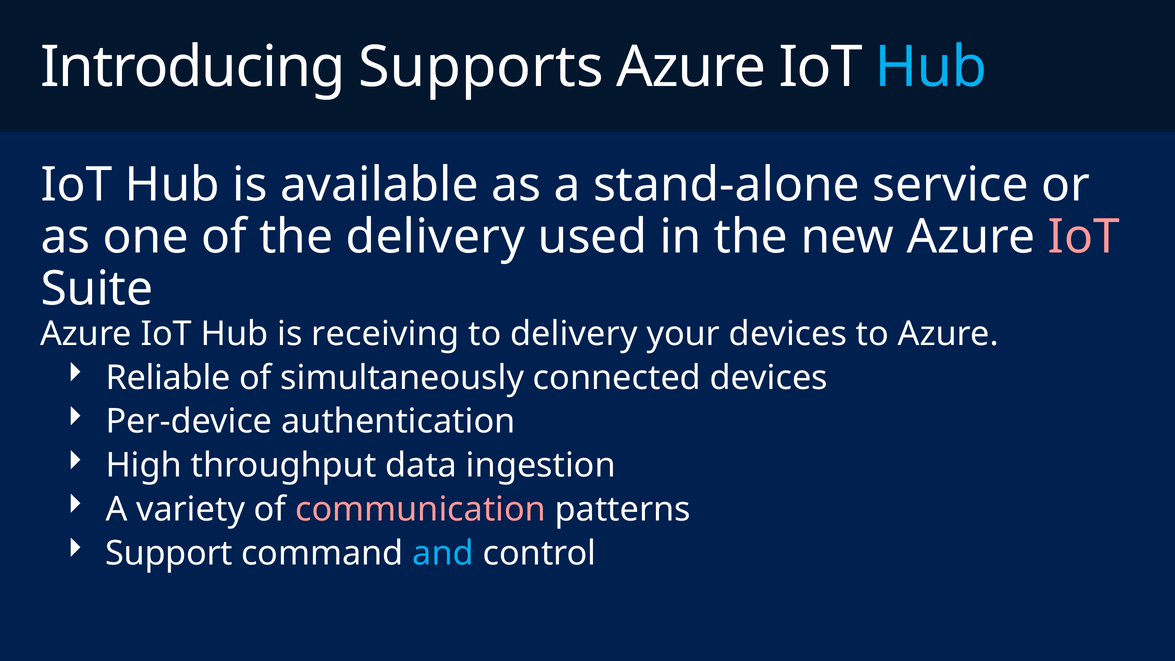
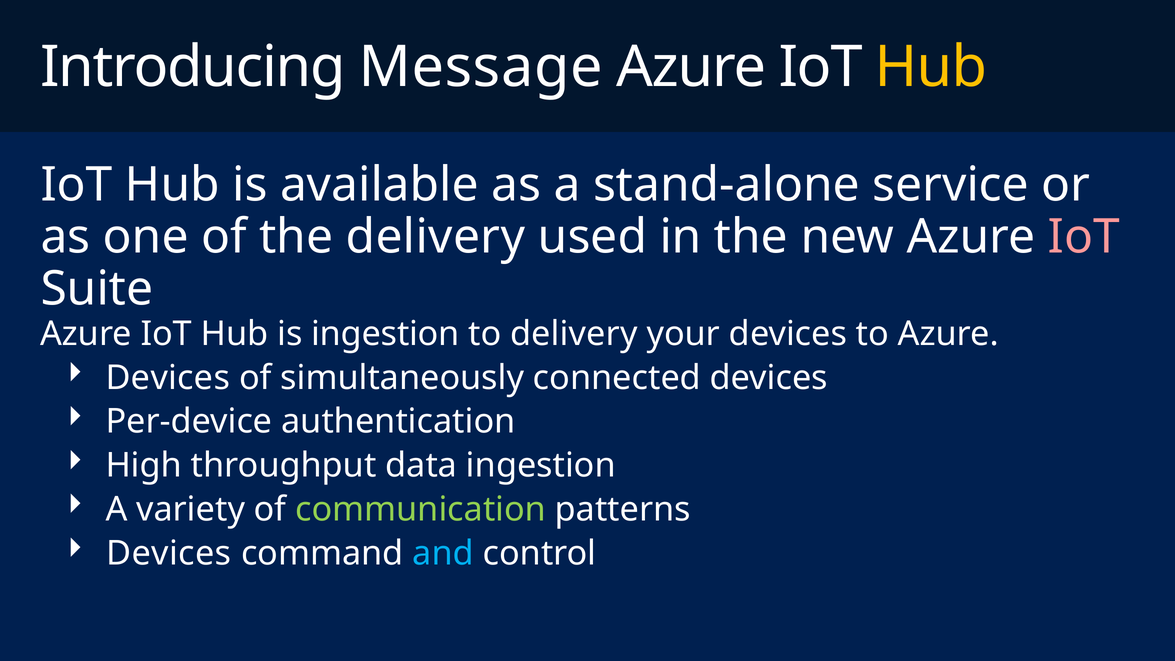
Supports: Supports -> Message (481, 67)
Hub colour: light blue -> yellow (931, 67)
is receiving: receiving -> ingestion (385, 334)
Reliable: Reliable -> Devices (168, 378)
communication colour: pink -> light green (421, 509)
Support: Support -> Devices (169, 553)
